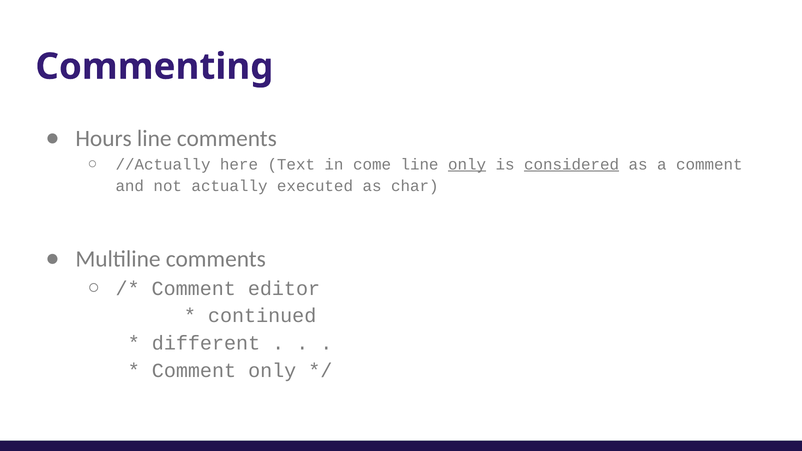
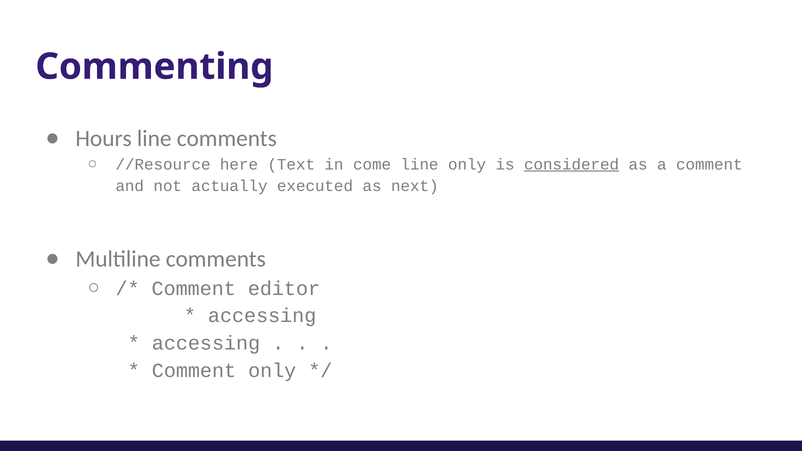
//Actually: //Actually -> //Resource (163, 164)
only underline: present -> none (467, 164)
char: char -> next (415, 186)
continued: continued -> accessing (262, 316)
different: different -> accessing (206, 343)
